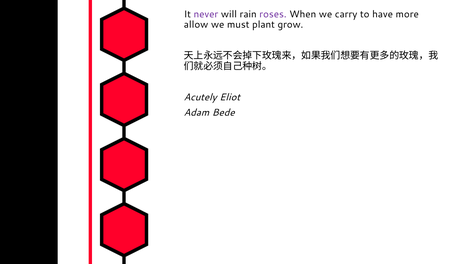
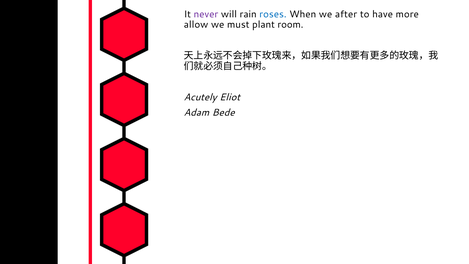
roses colour: purple -> blue (273, 14)
carry: carry -> after (346, 14)
grow: grow -> room (290, 25)
